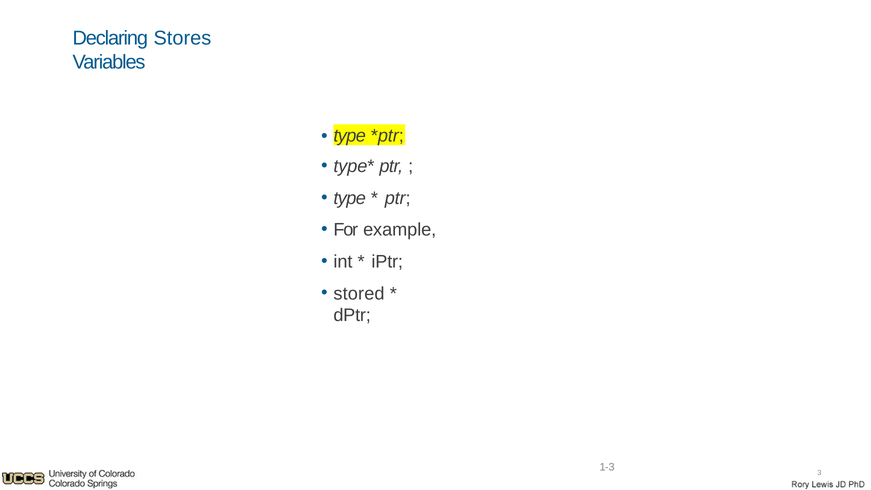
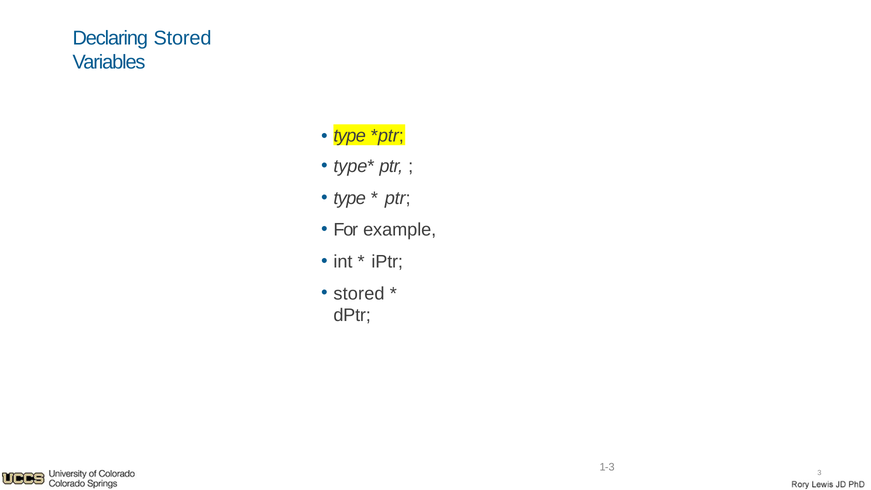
Declaring Stores: Stores -> Stored (183, 38)
